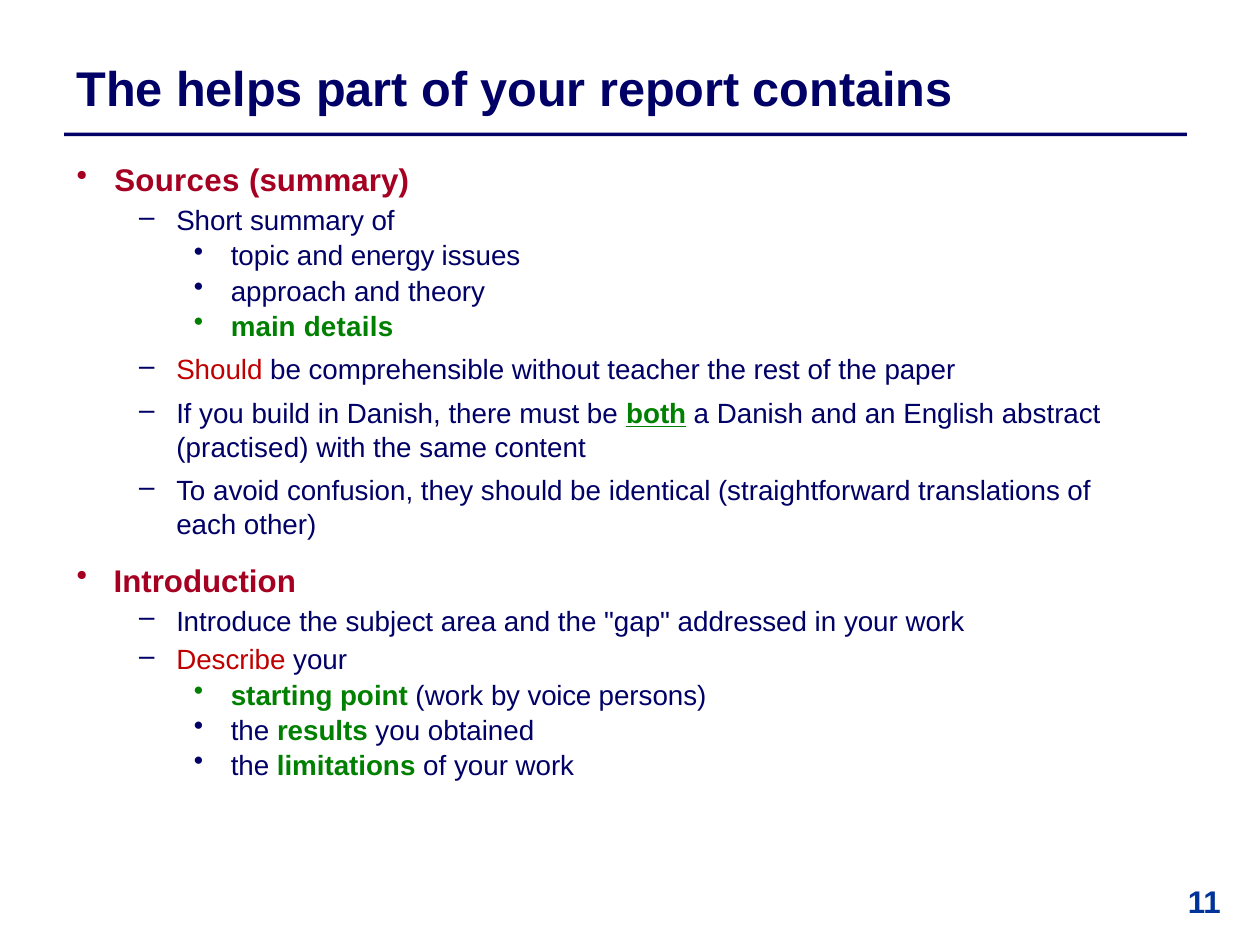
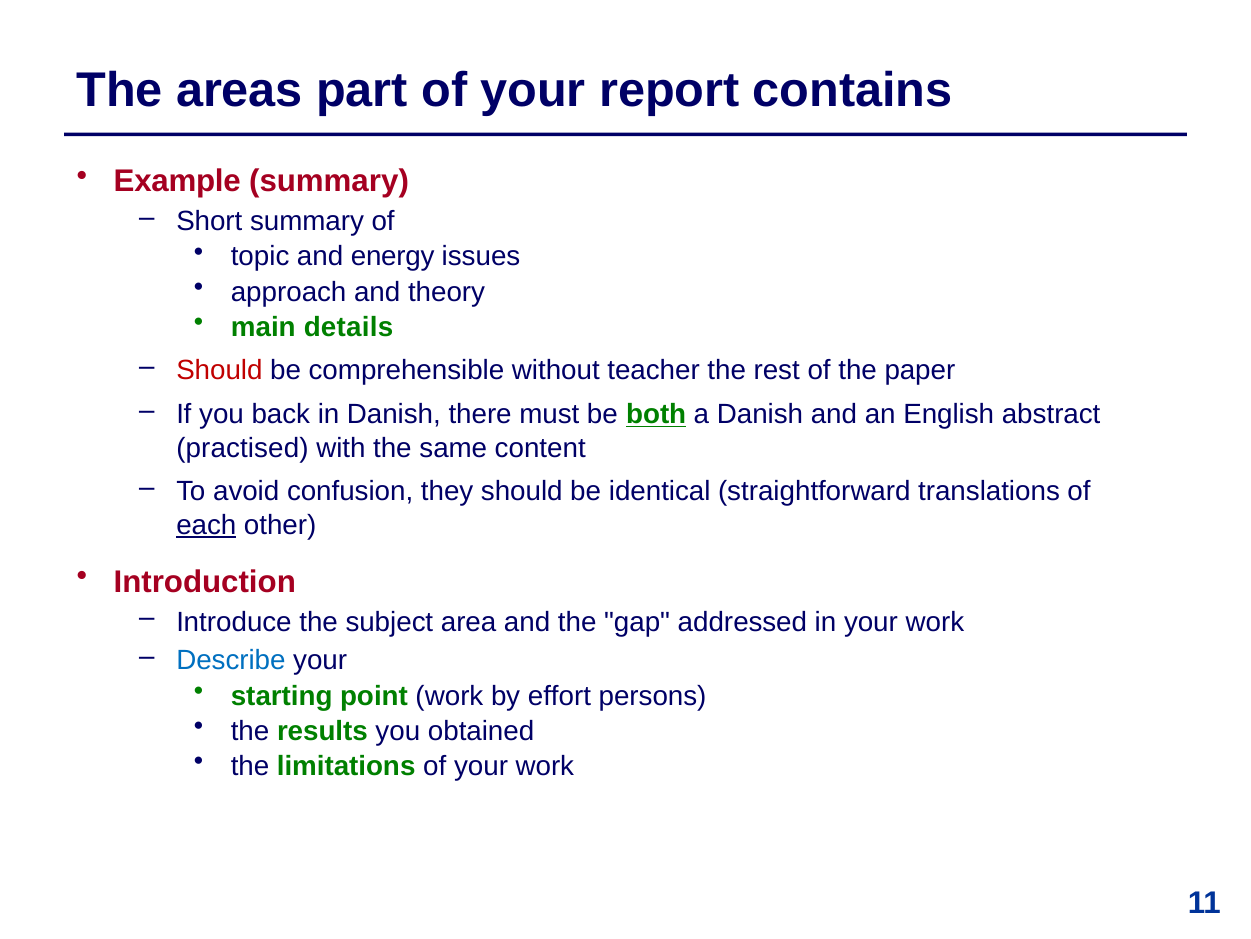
helps: helps -> areas (240, 91)
Sources: Sources -> Example (177, 181)
build: build -> back (281, 414)
each underline: none -> present (206, 525)
Describe colour: red -> blue (231, 660)
voice: voice -> effort (559, 695)
